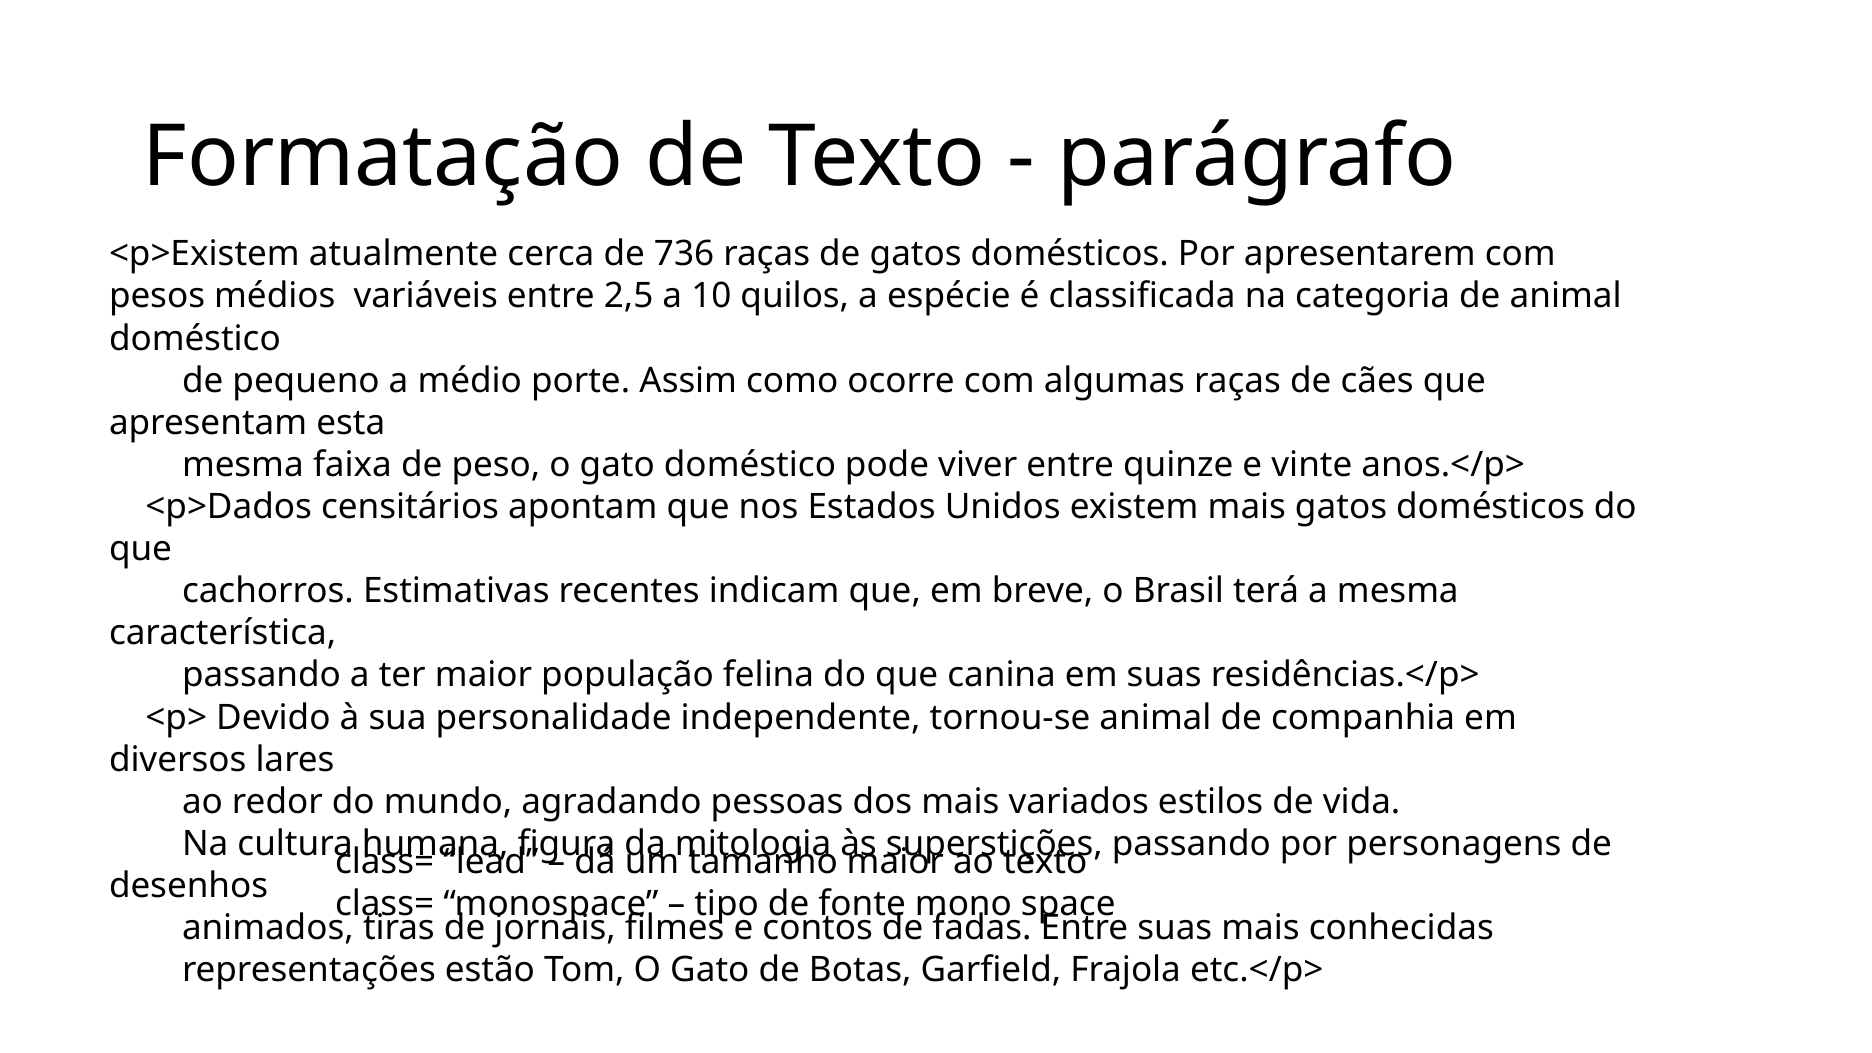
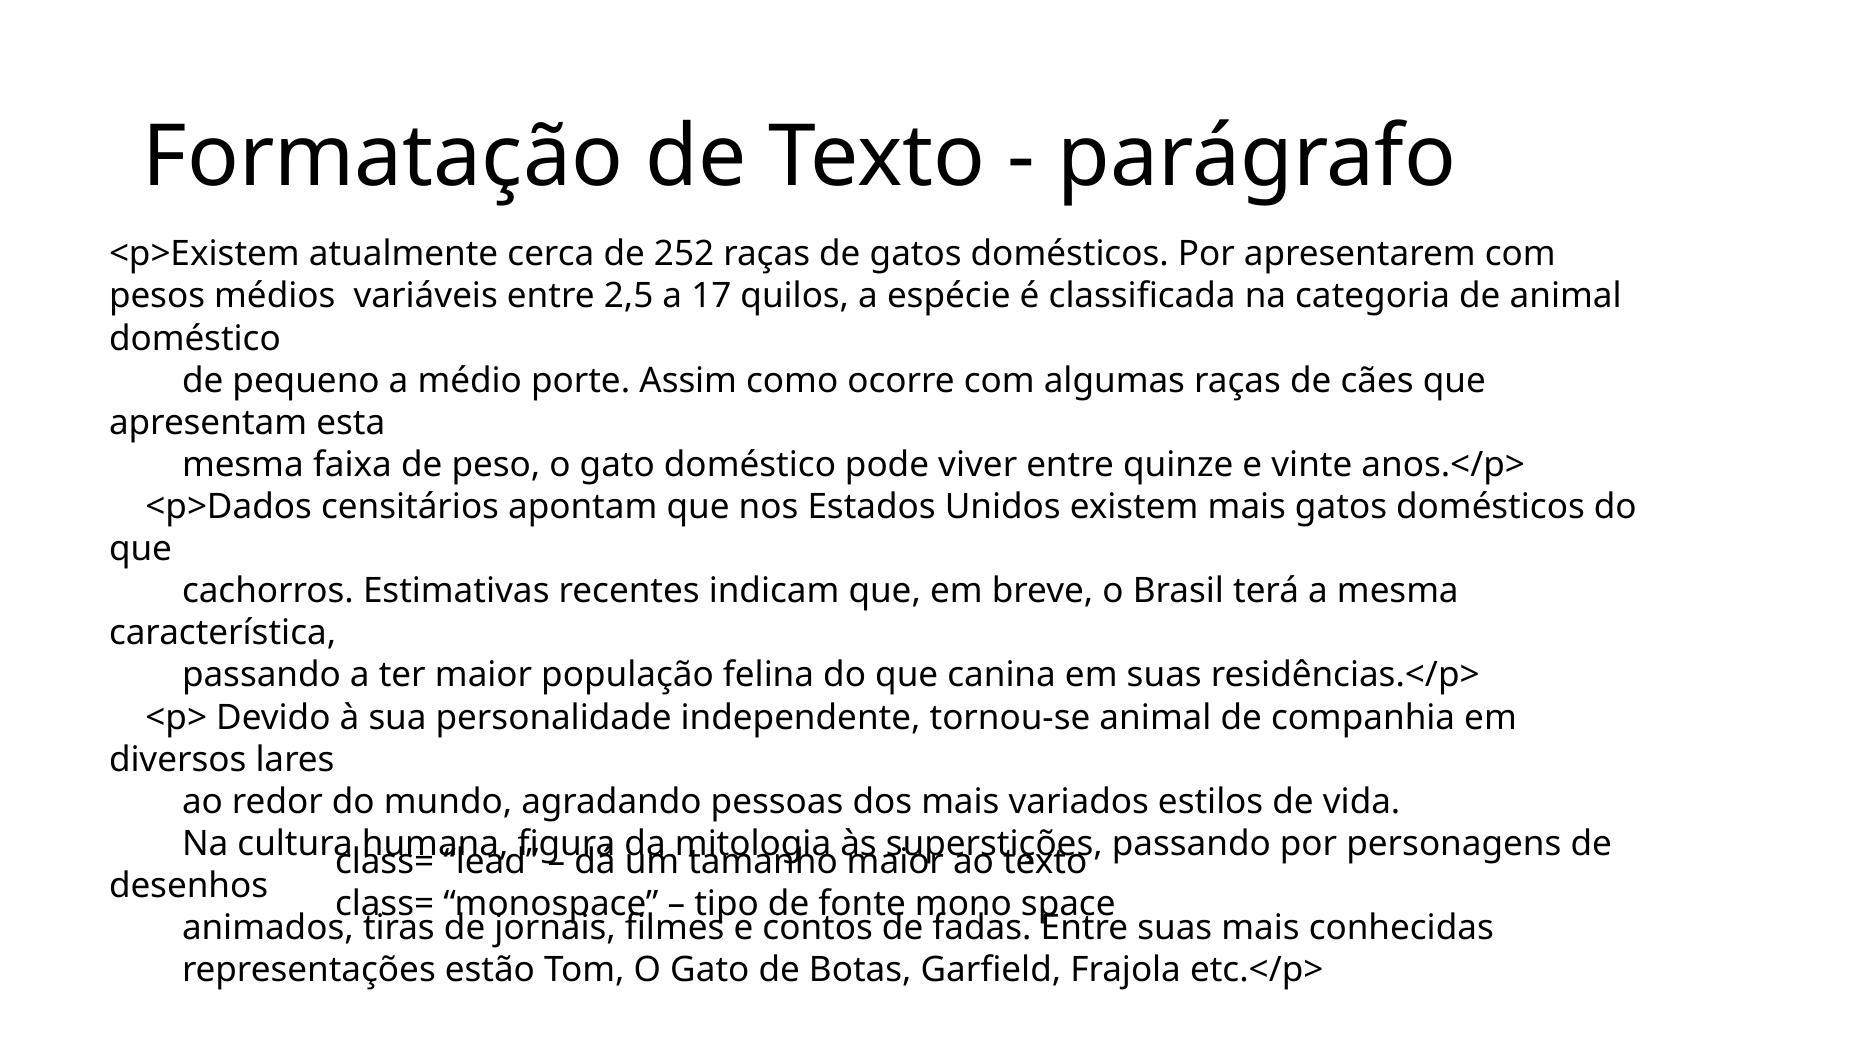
736: 736 -> 252 (684, 254)
10: 10 -> 17 (711, 296)
